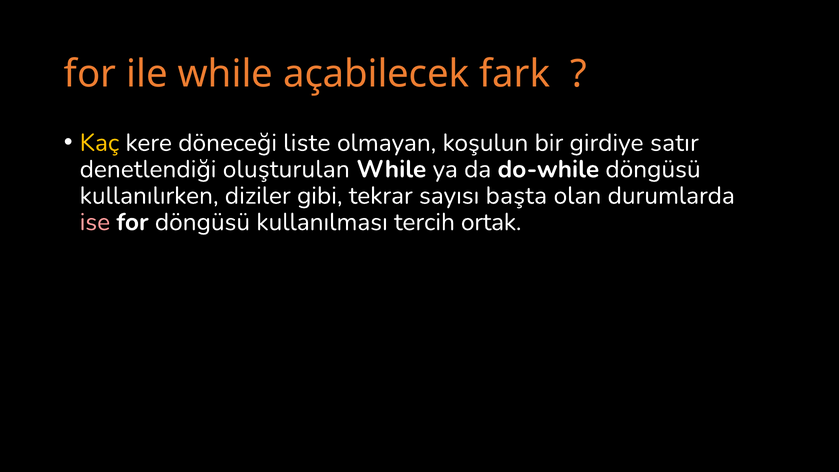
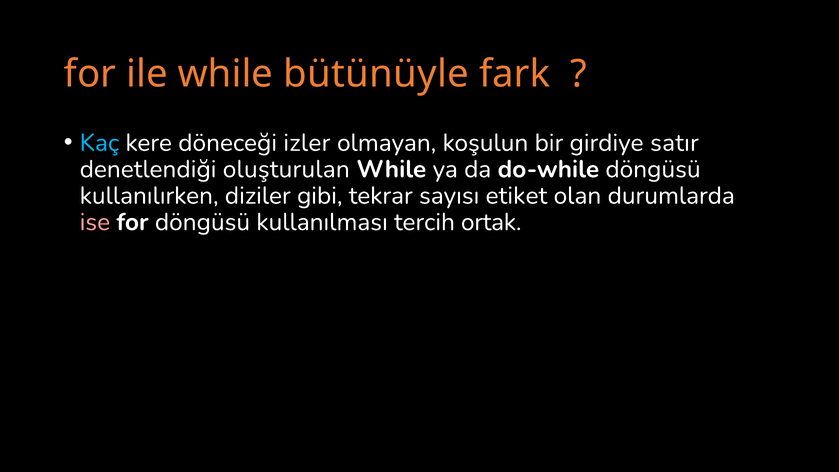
açabilecek: açabilecek -> bütünüyle (376, 74)
Kaç colour: yellow -> light blue (99, 143)
liste: liste -> izler (307, 143)
başta: başta -> etiket (516, 196)
